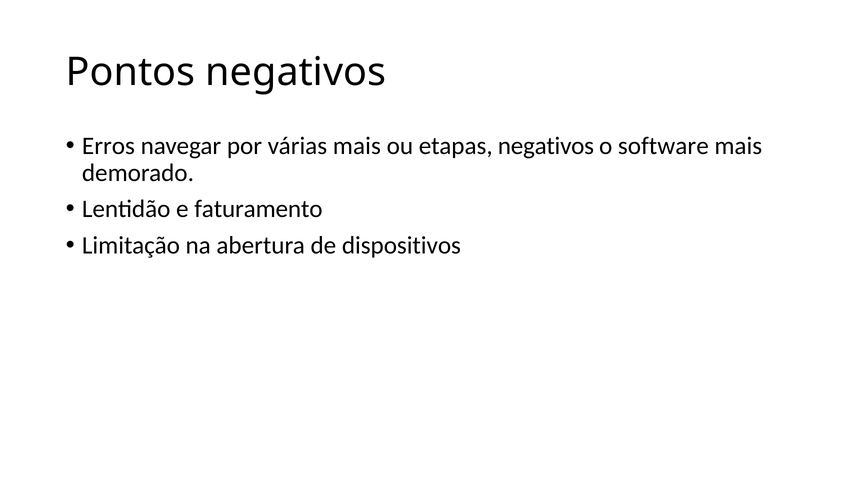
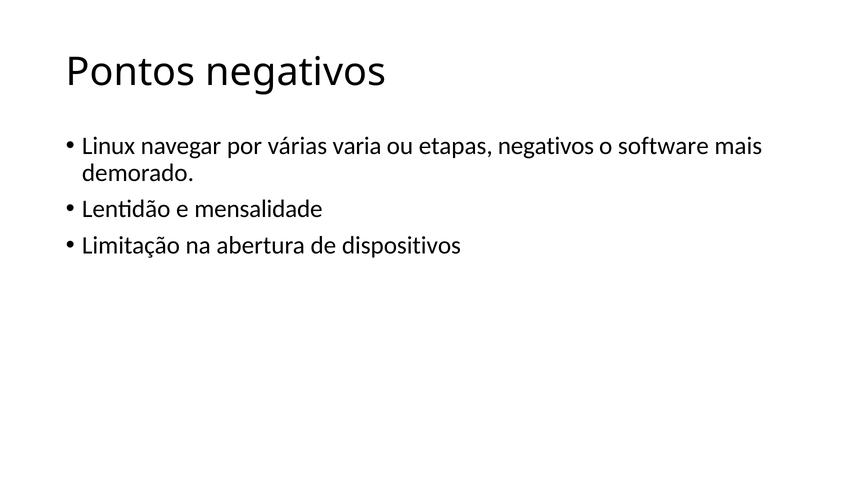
Erros: Erros -> Linux (109, 146)
várias mais: mais -> varia (357, 146)
faturamento: faturamento -> mensalidade (258, 209)
